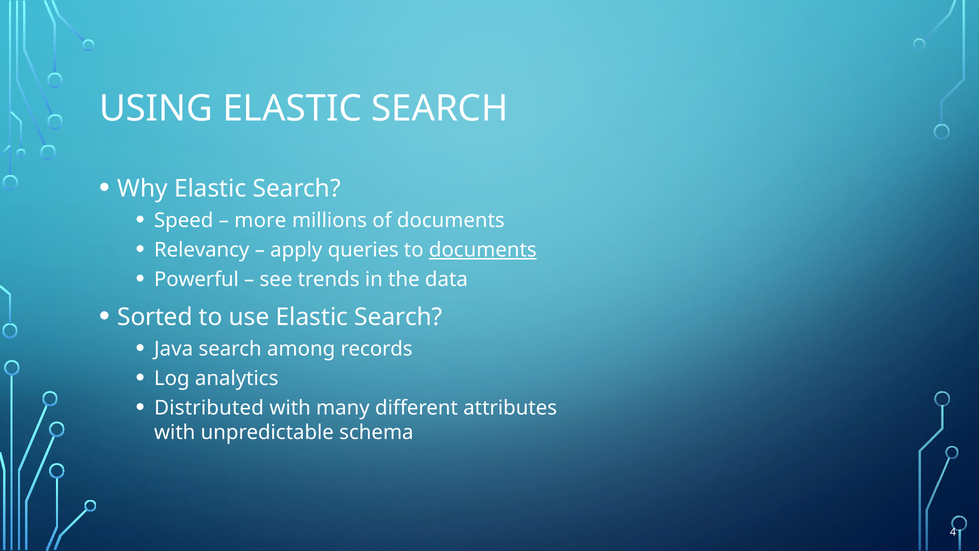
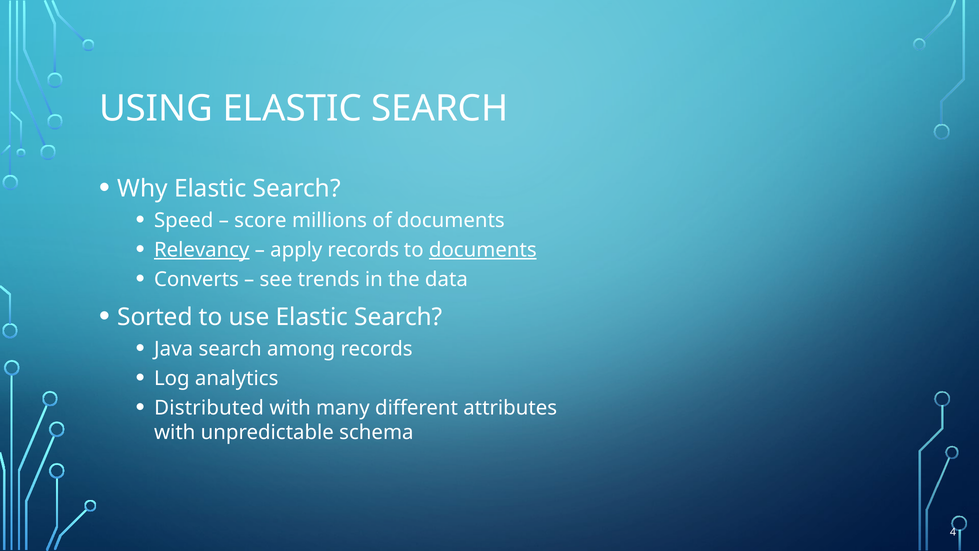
more: more -> score (260, 220)
Relevancy underline: none -> present (202, 250)
apply queries: queries -> records (363, 250)
Powerful: Powerful -> Converts (196, 279)
